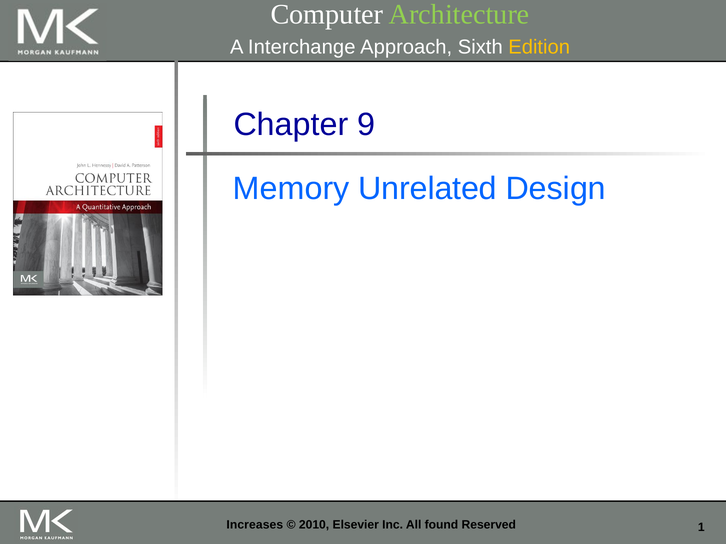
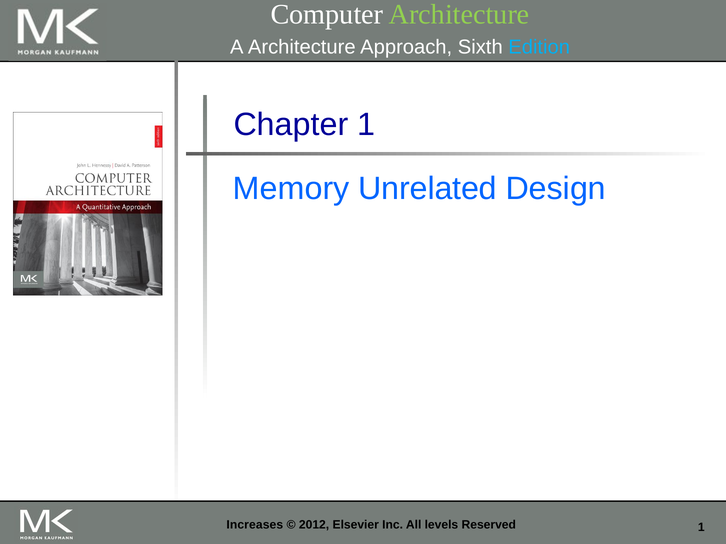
A Interchange: Interchange -> Architecture (302, 47)
Edition colour: yellow -> light blue (539, 47)
Chapter 9: 9 -> 1 (366, 125)
2010: 2010 -> 2012 (314, 525)
found: found -> levels (441, 525)
